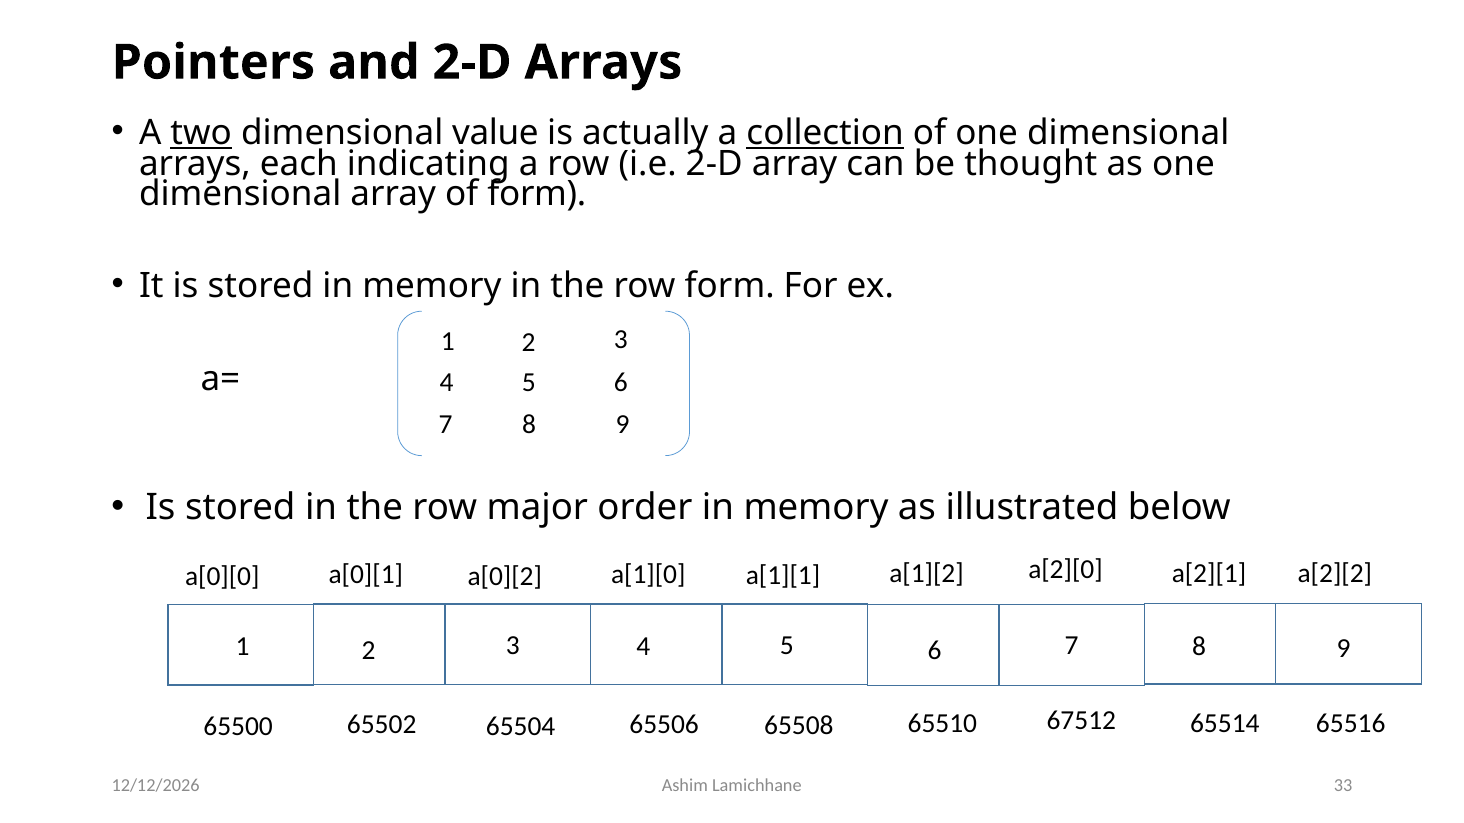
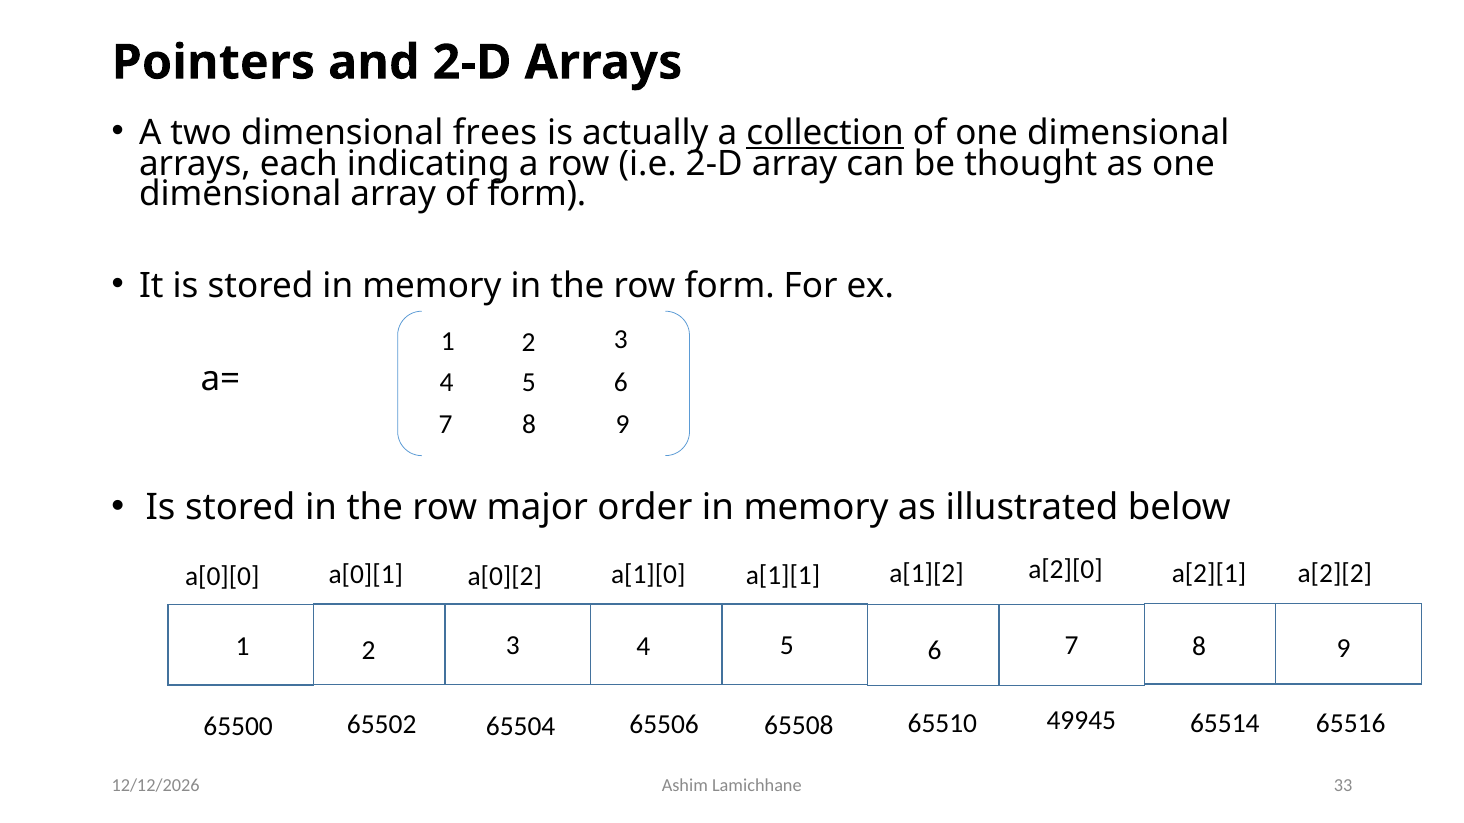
two underline: present -> none (201, 133)
value: value -> frees (495, 133)
67512: 67512 -> 49945 (1081, 720)
